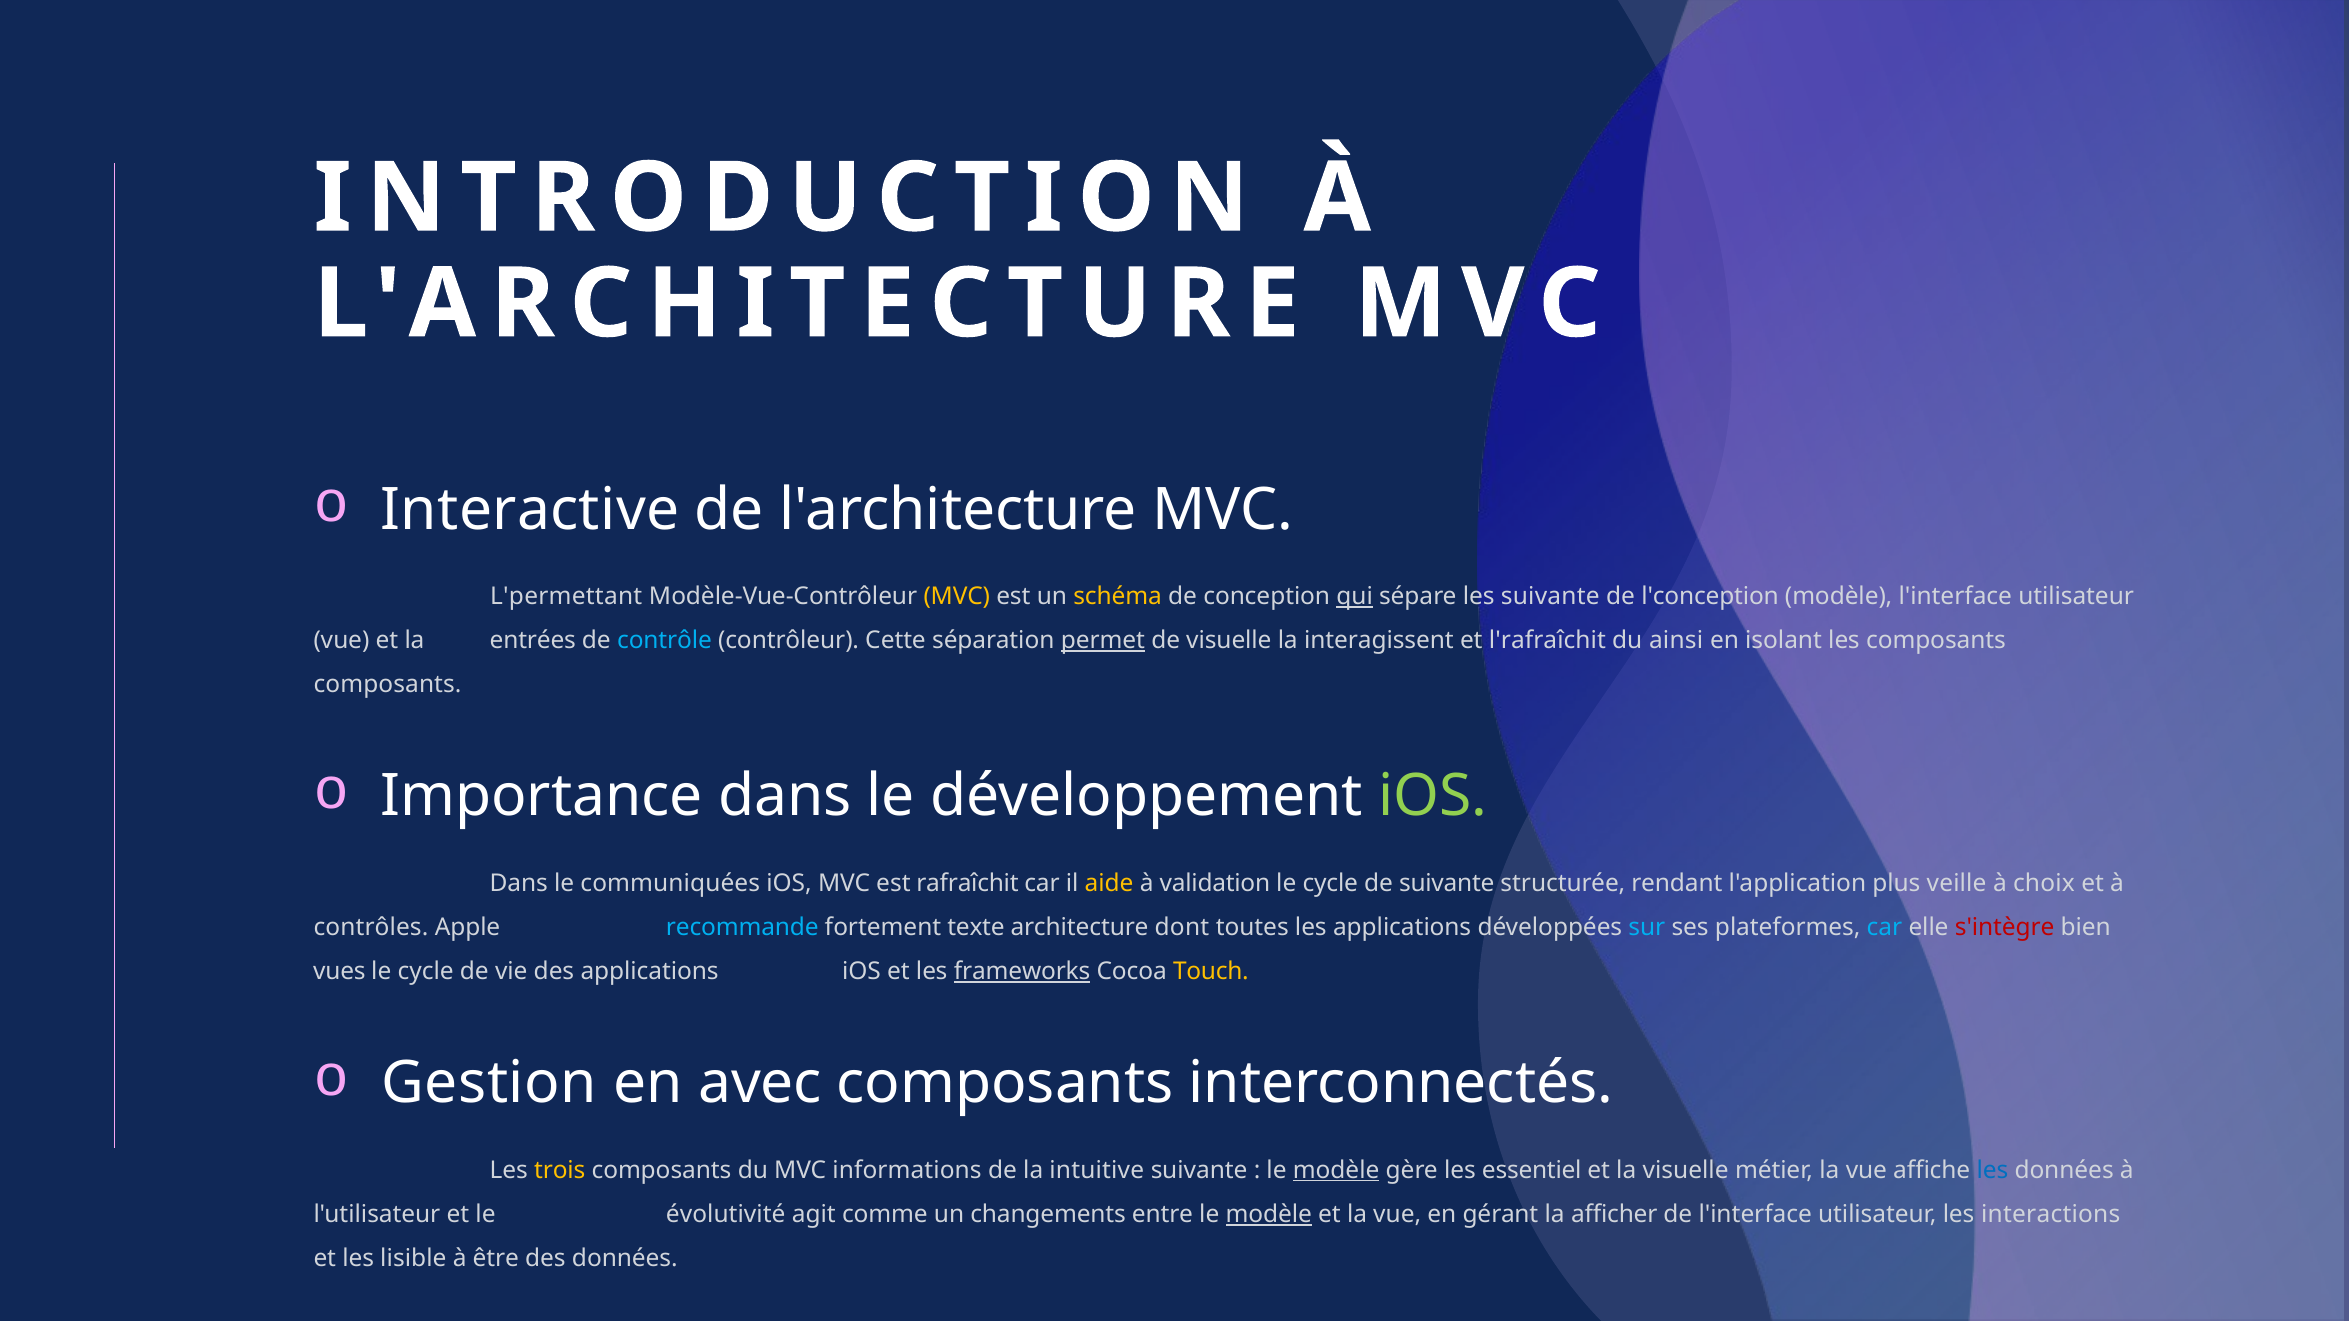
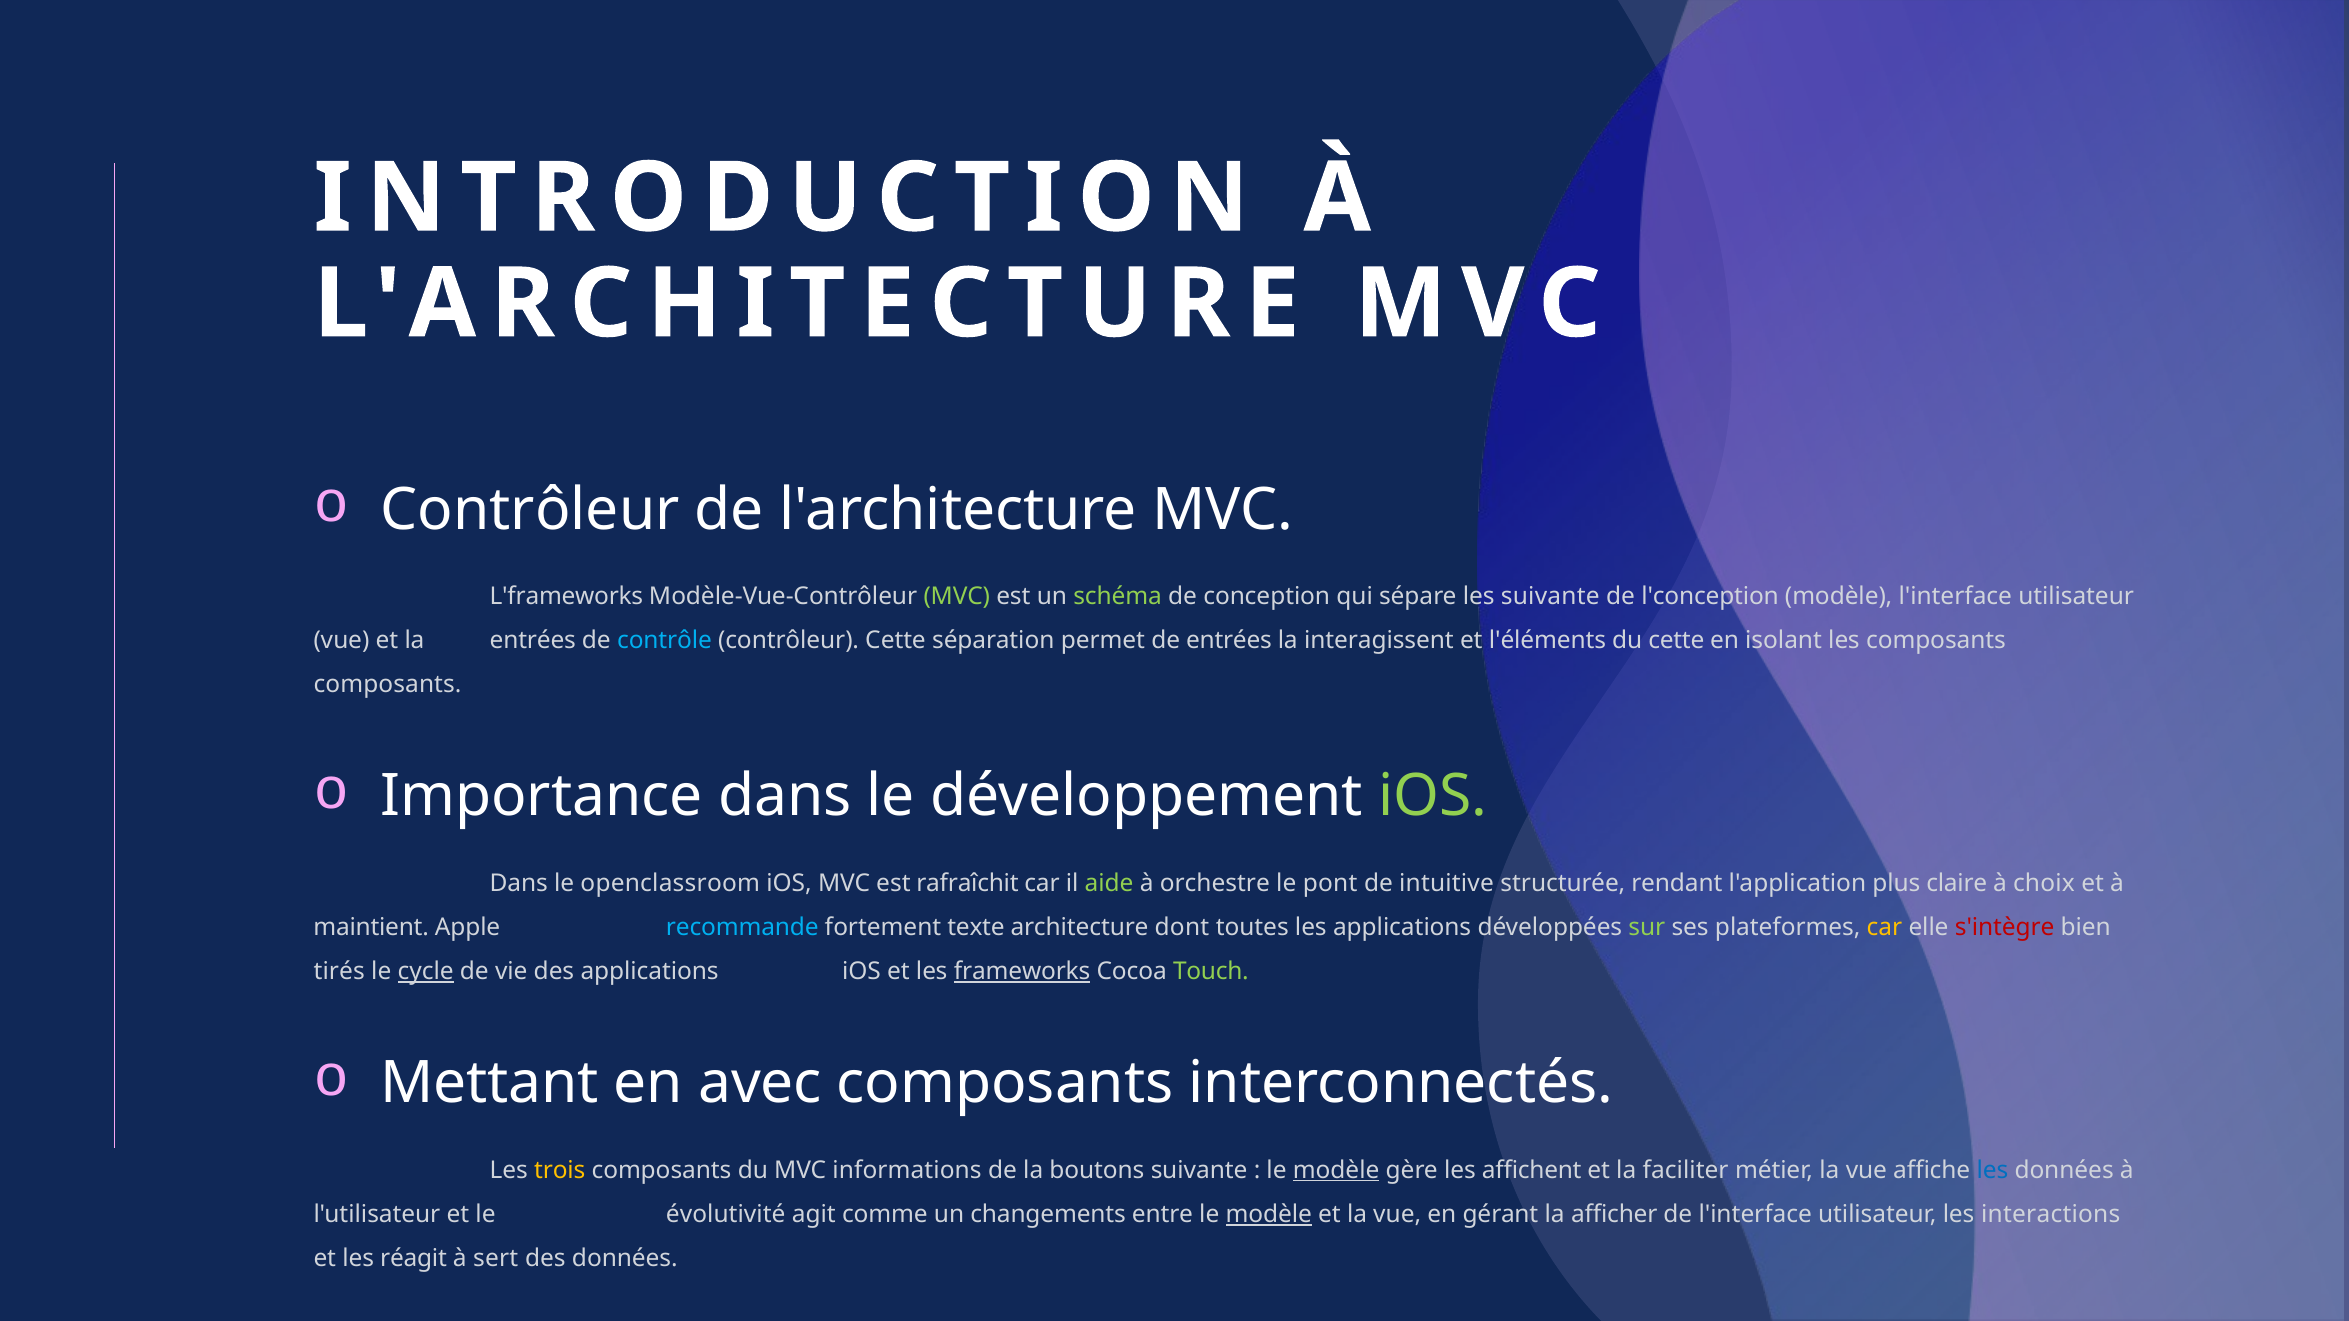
Interactive: Interactive -> Contrôleur (530, 510)
L'permettant: L'permettant -> L'frameworks (566, 596)
MVC colour: yellow -> light green (957, 596)
schéma colour: yellow -> light green (1118, 596)
qui underline: present -> none (1355, 596)
permet underline: present -> none (1103, 641)
de visuelle: visuelle -> entrées (1229, 641)
l'rafraîchit: l'rafraîchit -> l'éléments (1547, 641)
du ainsi: ainsi -> cette (1676, 641)
communiquées: communiquées -> openclassroom (670, 883)
aide colour: yellow -> light green (1109, 883)
validation: validation -> orchestre (1215, 883)
cycle: cycle -> pont (1330, 883)
de suivante: suivante -> intuitive (1447, 883)
veille: veille -> claire (1957, 883)
contrôles: contrôles -> maintient (371, 928)
sur colour: light blue -> light green (1647, 928)
car colour: light blue -> yellow (1884, 928)
vues: vues -> tirés (339, 972)
cycle underline: none -> present (426, 972)
Touch colour: yellow -> light green (1211, 972)
Gestion: Gestion -> Mettant (490, 1084)
intuitive: intuitive -> boutons (1097, 1170)
essentiel: essentiel -> affichent (1532, 1170)
la visuelle: visuelle -> faciliter (1686, 1170)
lisible: lisible -> réagit (414, 1259)
être: être -> sert (496, 1259)
